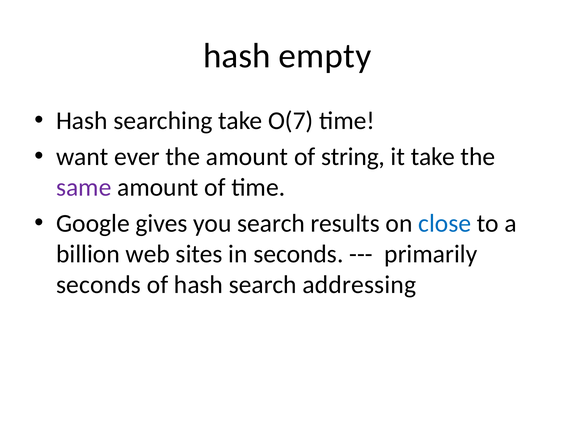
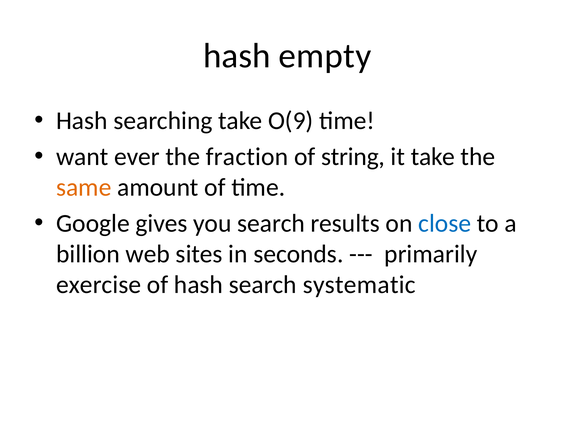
O(7: O(7 -> O(9 (291, 121)
the amount: amount -> fraction (247, 156)
same colour: purple -> orange (84, 187)
seconds: seconds -> exercise (99, 284)
addressing: addressing -> systematic (359, 284)
